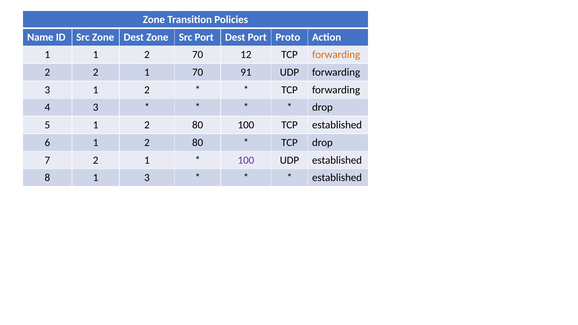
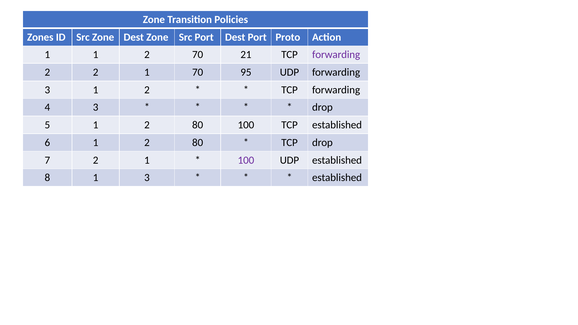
Name: Name -> Zones (40, 37)
12: 12 -> 21 (246, 55)
forwarding colour: orange -> purple (336, 55)
91: 91 -> 95 (246, 72)
